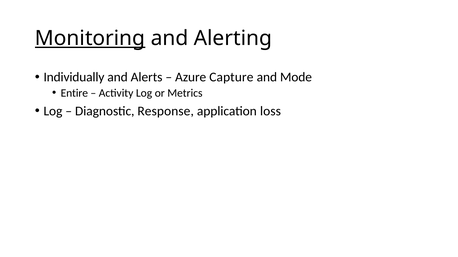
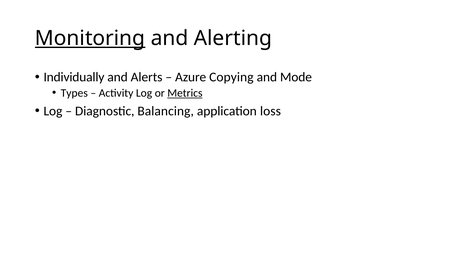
Capture: Capture -> Copying (231, 77)
Entire: Entire -> Types (74, 93)
Metrics underline: none -> present (185, 93)
Response: Response -> Balancing (166, 111)
